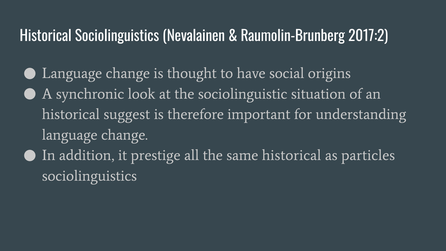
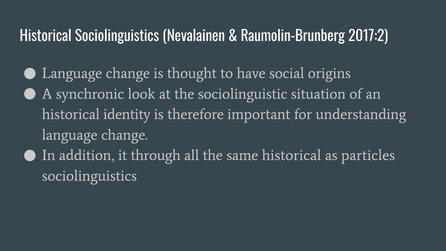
suggest: suggest -> identity (127, 114)
prestige: prestige -> through (156, 155)
